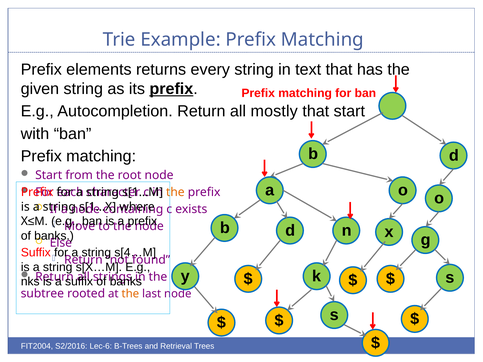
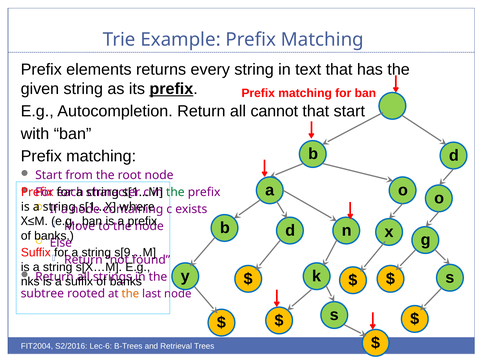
mostly: mostly -> cannot (274, 111)
the colour: orange -> green (175, 192)
s[4…M: s[4…M -> s[9…M (135, 253)
